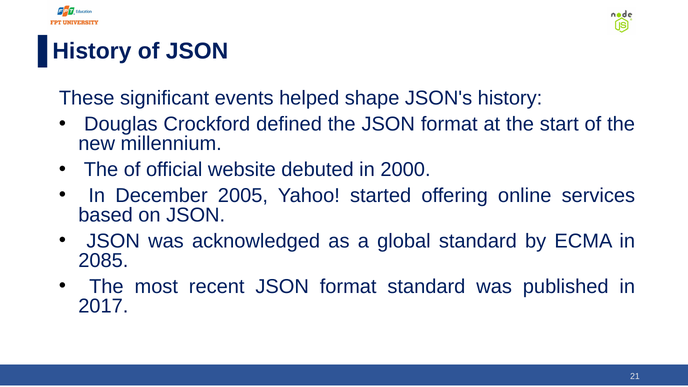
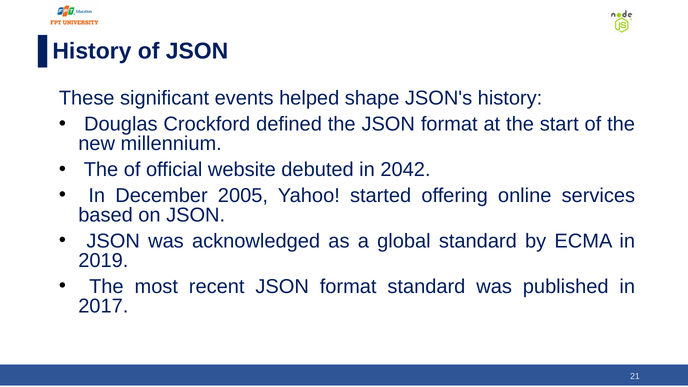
2000: 2000 -> 2042 (406, 170)
2085: 2085 -> 2019 (103, 261)
